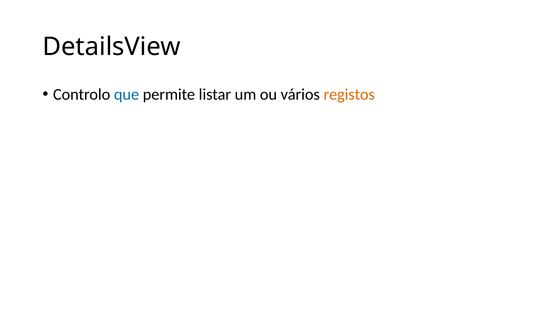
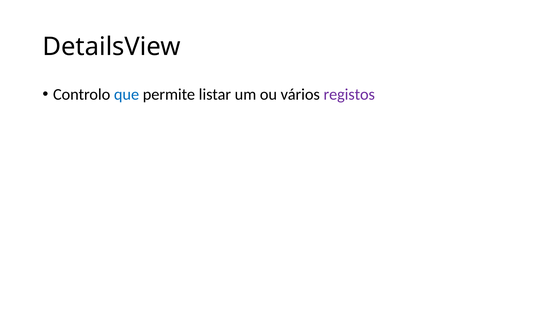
registos colour: orange -> purple (349, 94)
